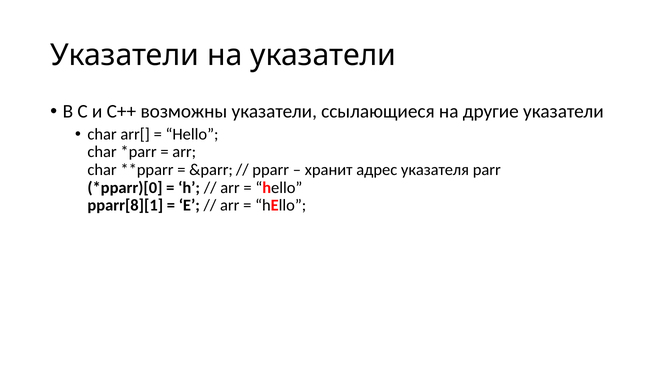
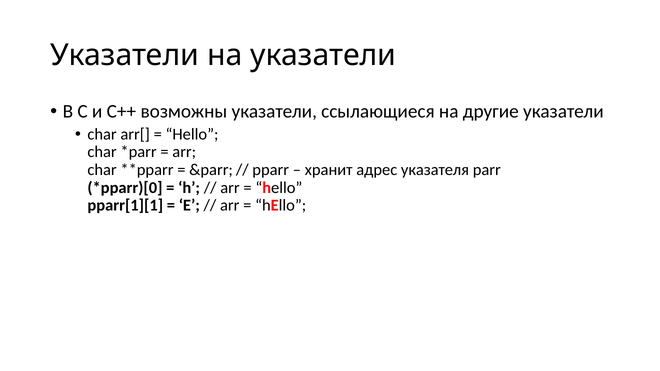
pparr[8][1: pparr[8][1 -> pparr[1][1 (125, 206)
